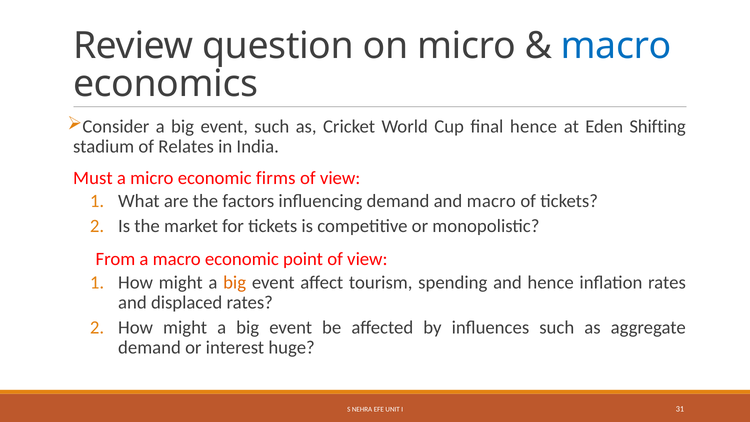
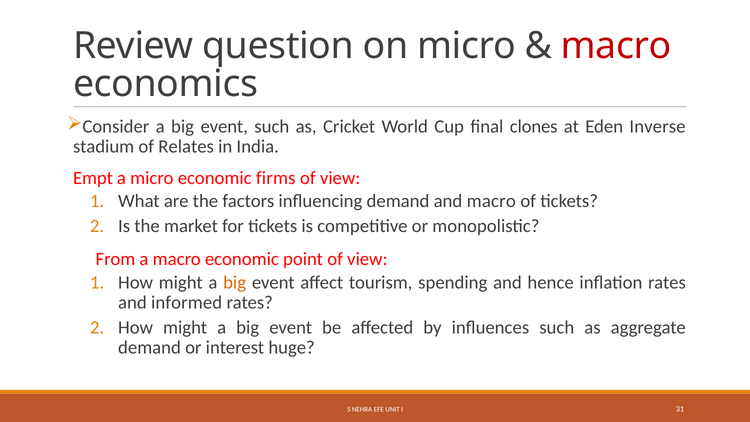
macro colour: blue -> red (616, 46)
final hence: hence -> clones (534, 126)
Shifting: Shifting -> Inverse (657, 126)
Must: Must -> Empt (93, 178)
displaced: displaced -> informed (187, 302)
